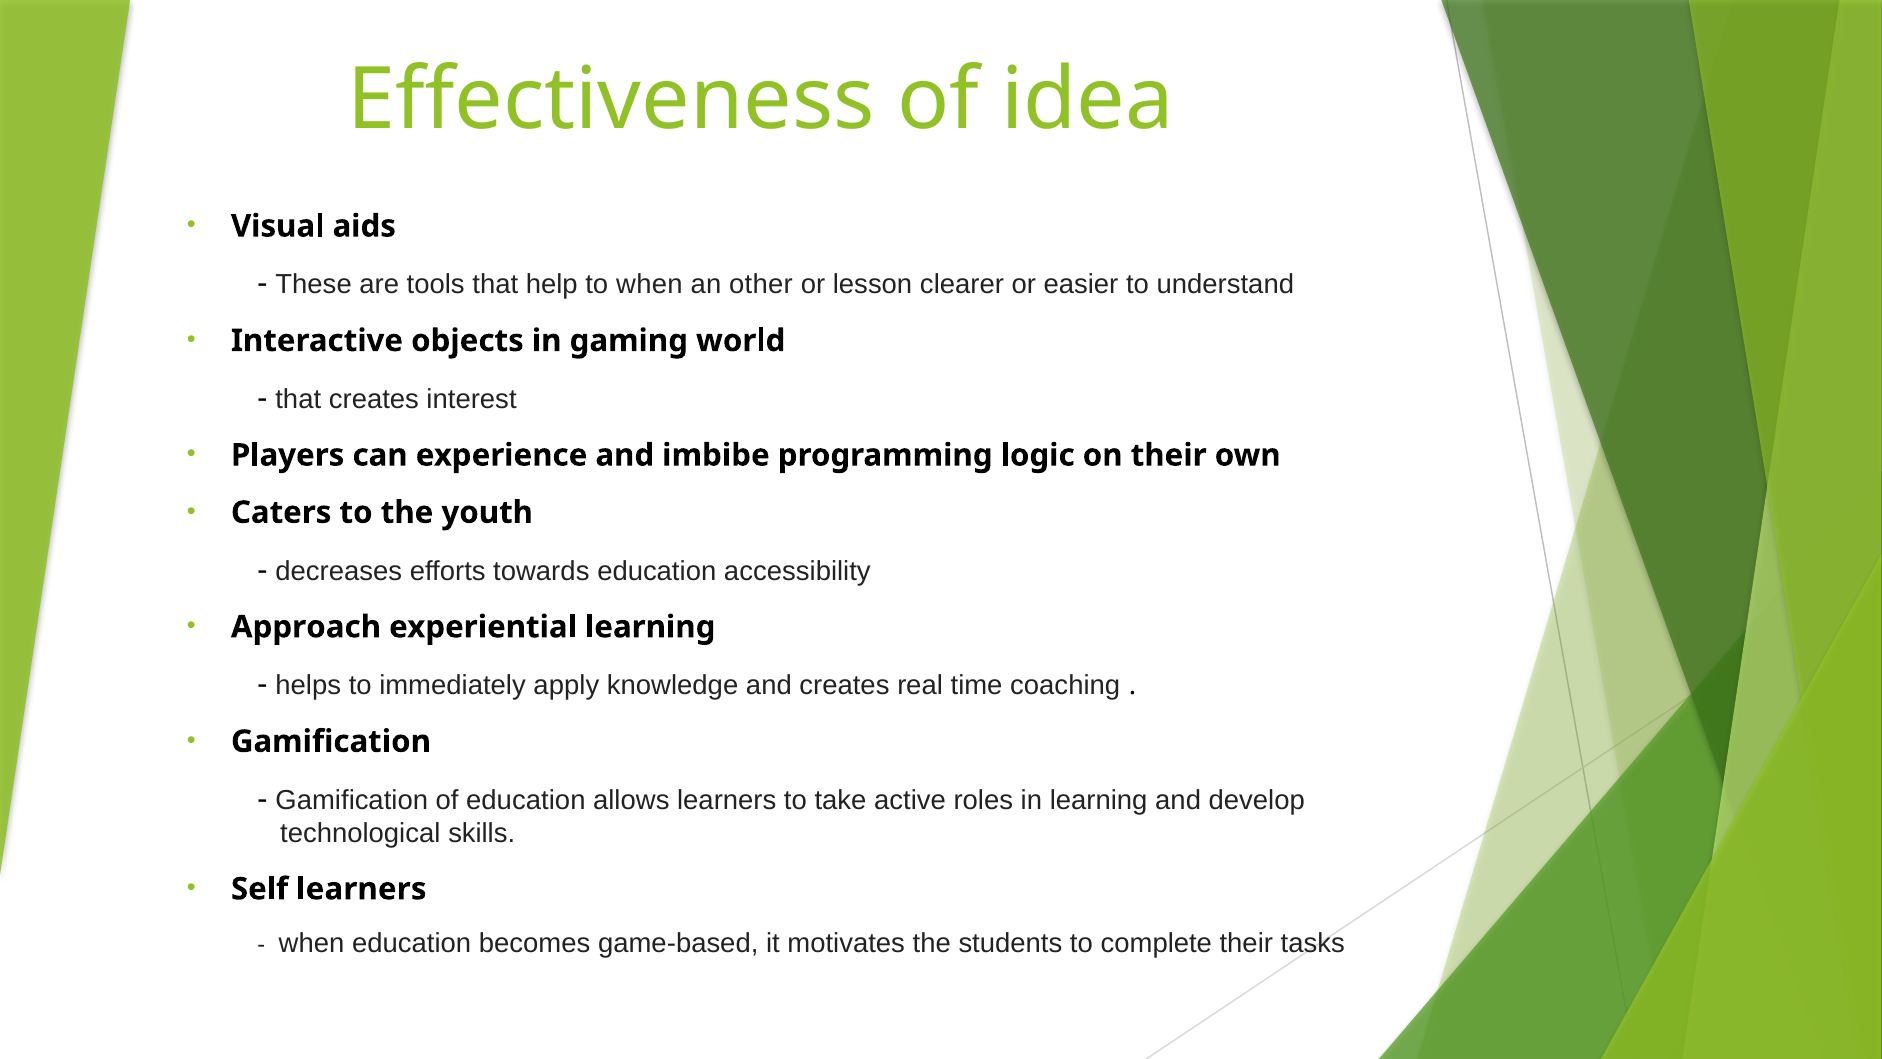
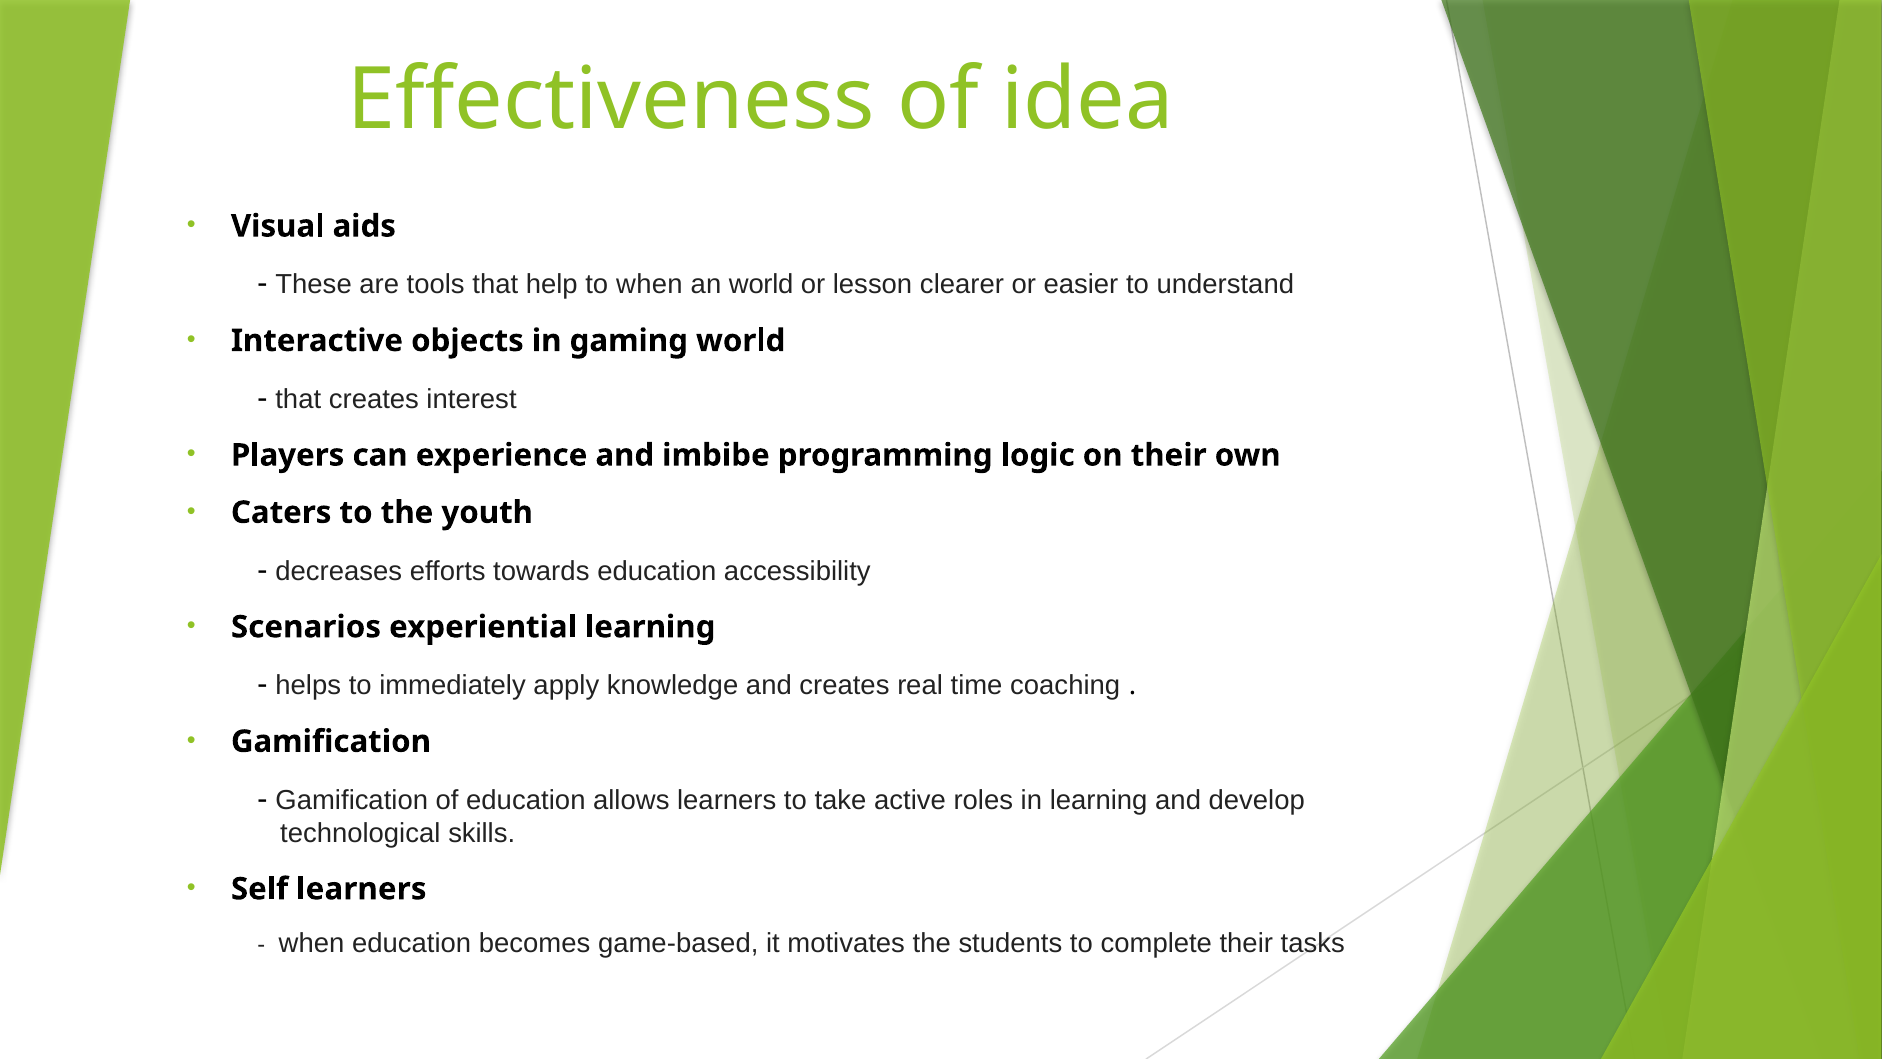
an other: other -> world (761, 285)
Approach: Approach -> Scenarios (306, 627)
